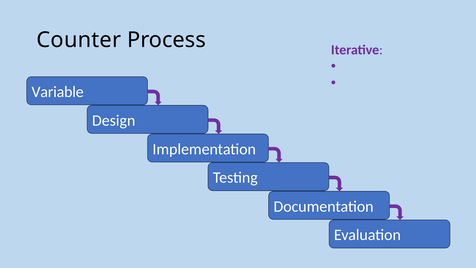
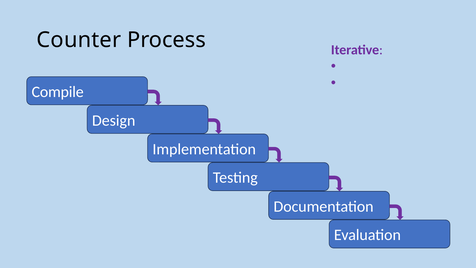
Variable: Variable -> Compile (58, 92)
